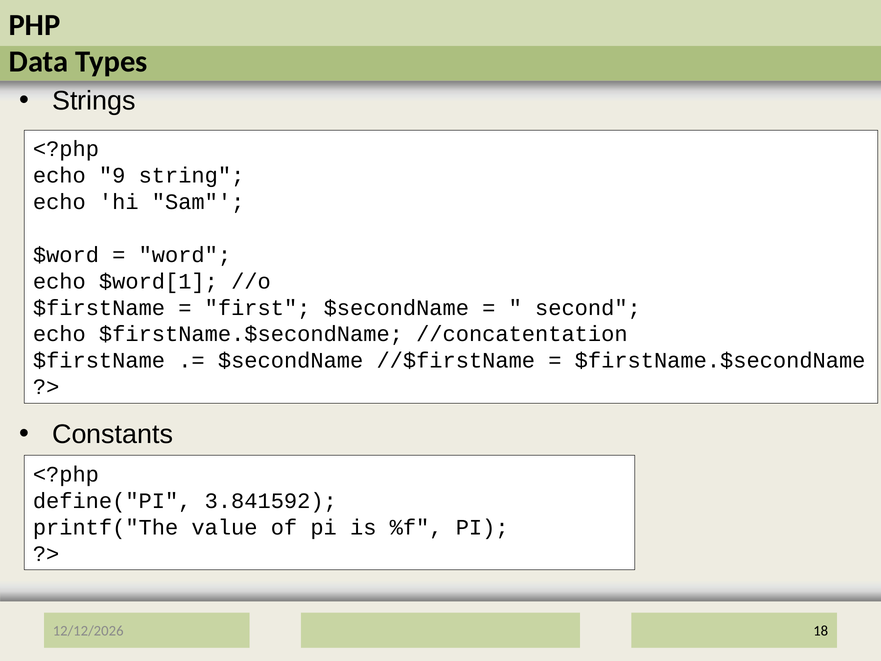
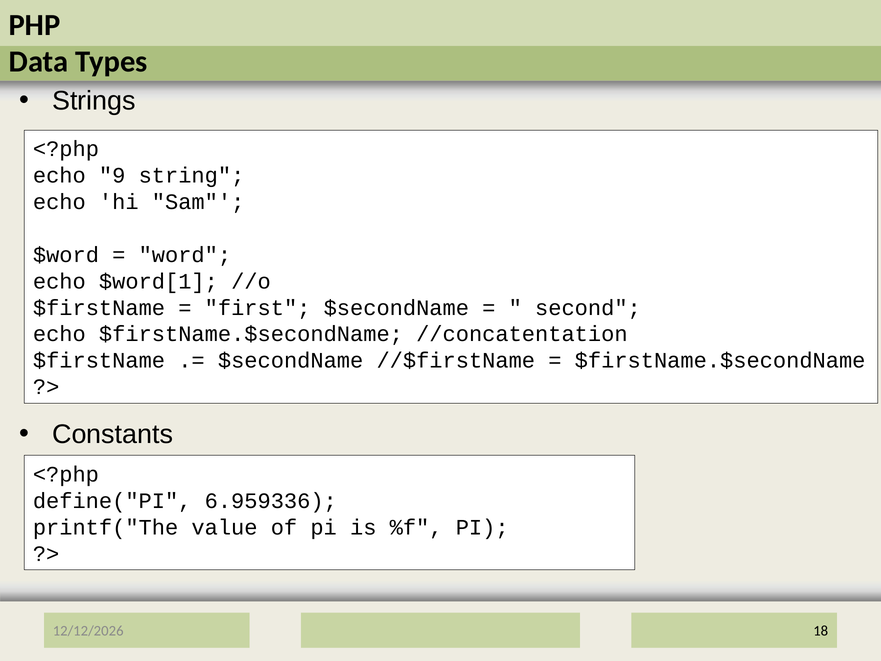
3.841592: 3.841592 -> 6.959336 (271, 501)
